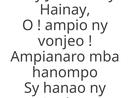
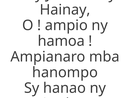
vonjeo: vonjeo -> hamoa (61, 41)
